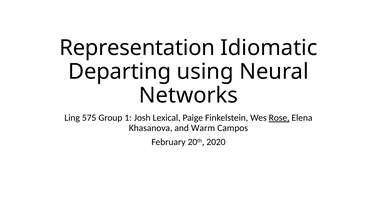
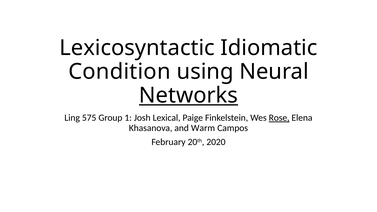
Representation: Representation -> Lexicosyntactic (137, 48)
Departing: Departing -> Condition (119, 72)
Networks underline: none -> present (188, 95)
